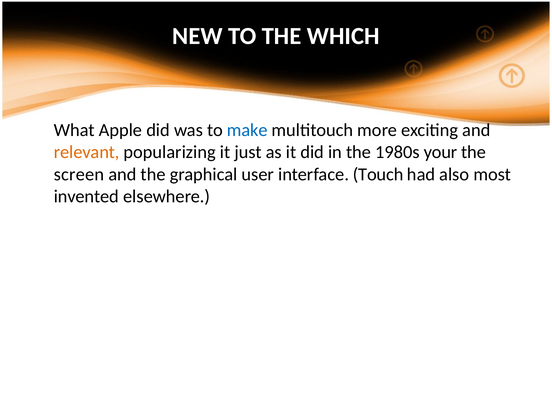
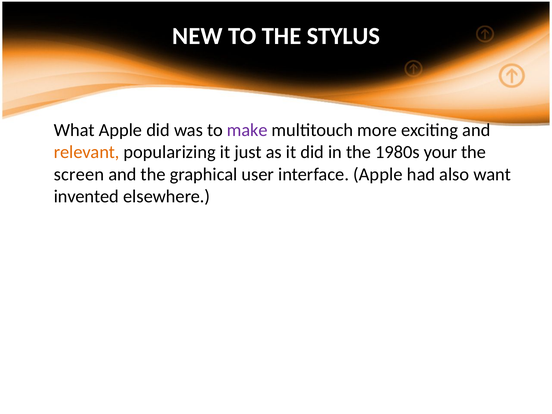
WHICH: WHICH -> STYLUS (343, 36)
make colour: blue -> purple (247, 130)
interface Touch: Touch -> Apple (378, 174)
most: most -> want (492, 174)
